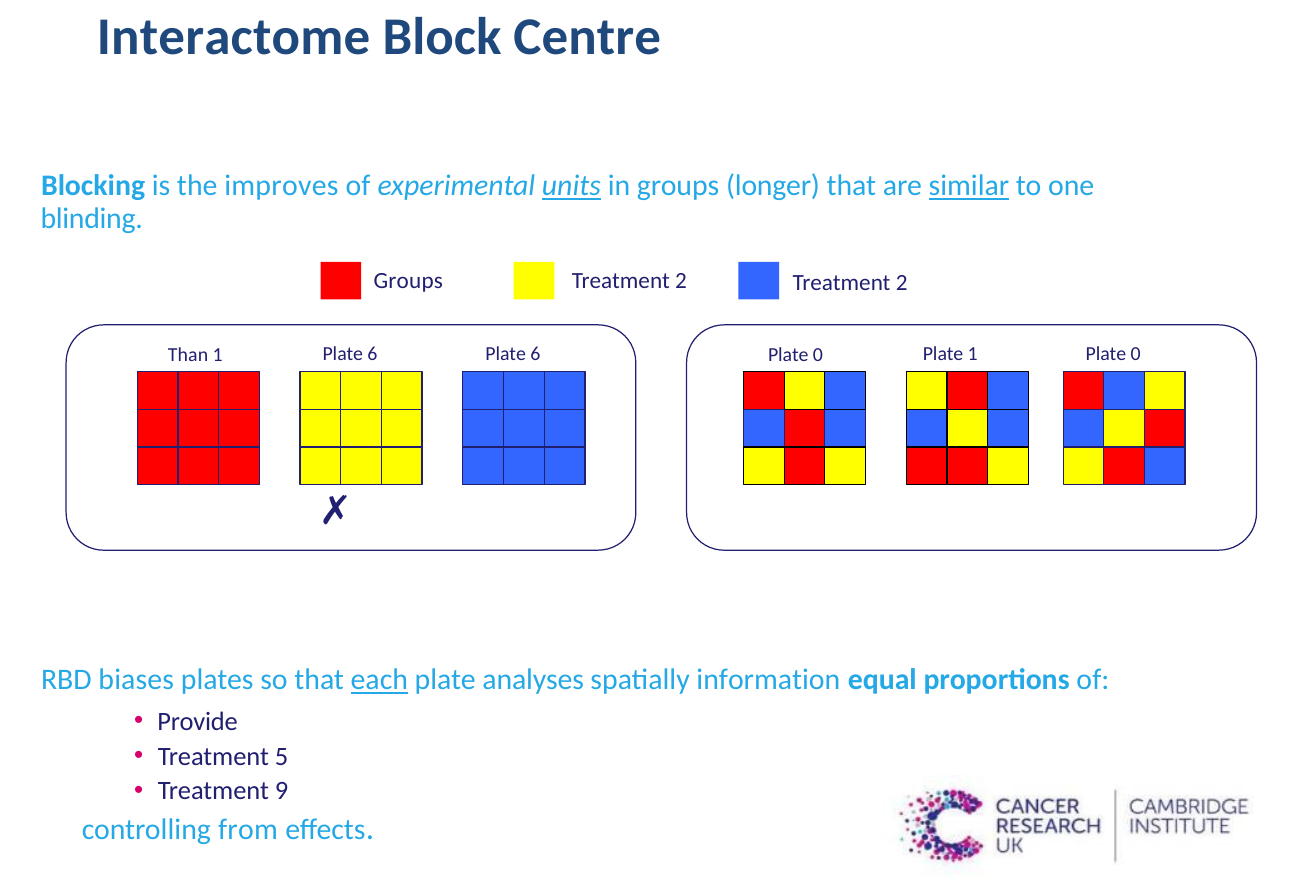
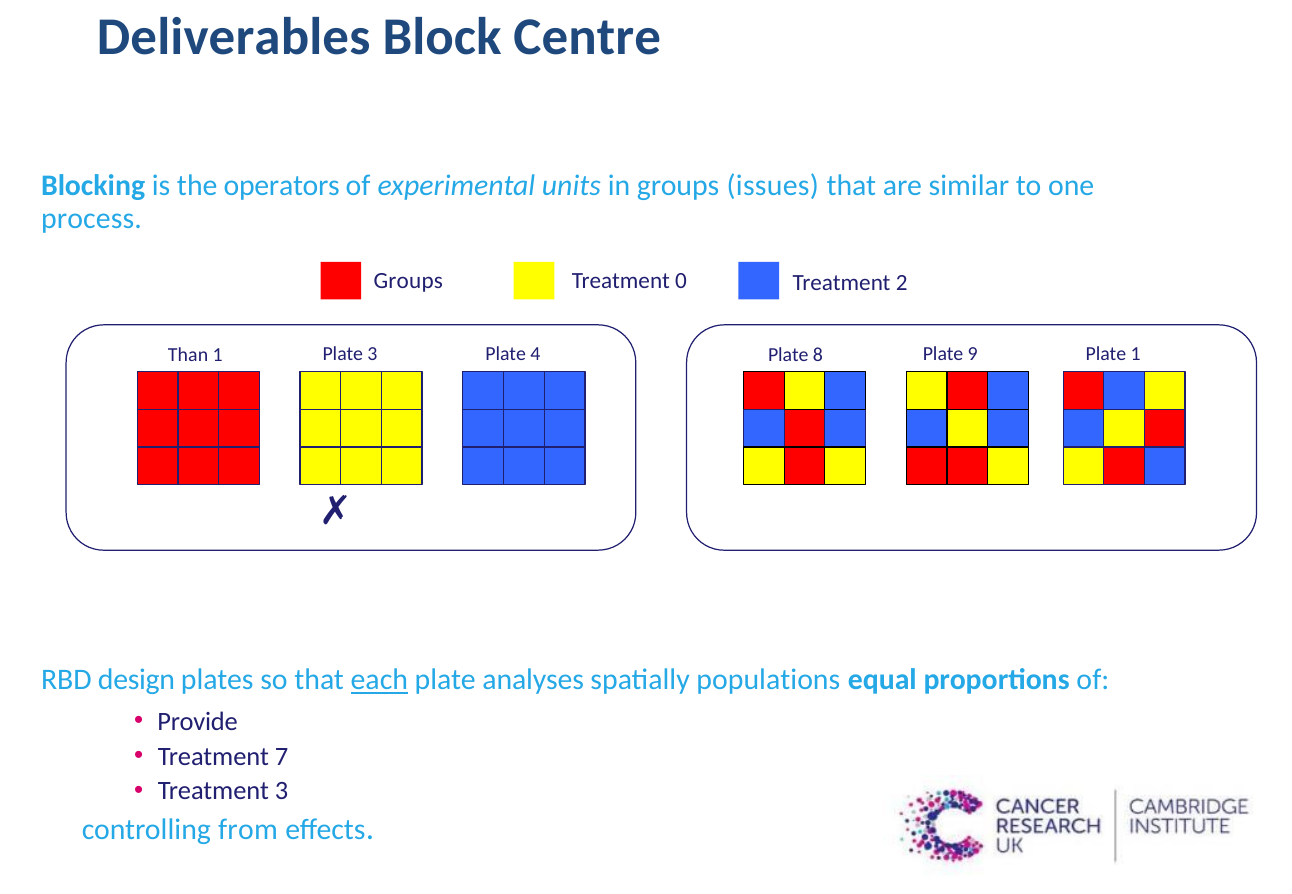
Interactome: Interactome -> Deliverables (234, 37)
improves: improves -> operators (282, 186)
units underline: present -> none (571, 186)
longer: longer -> issues (773, 186)
similar underline: present -> none (969, 186)
blinding: blinding -> process (91, 218)
2: 2 -> 0 (681, 281)
1 Plate 6: 6 -> 3 (373, 354)
6: 6 -> 4 (535, 354)
0: 0 -> 8 (818, 355)
Plate 1: 1 -> 9 (973, 354)
0: 0 -> 1 (1136, 354)
biases: biases -> design (137, 680)
information: information -> populations (768, 680)
5: 5 -> 7 (282, 757)
Treatment 9: 9 -> 3 (282, 792)
